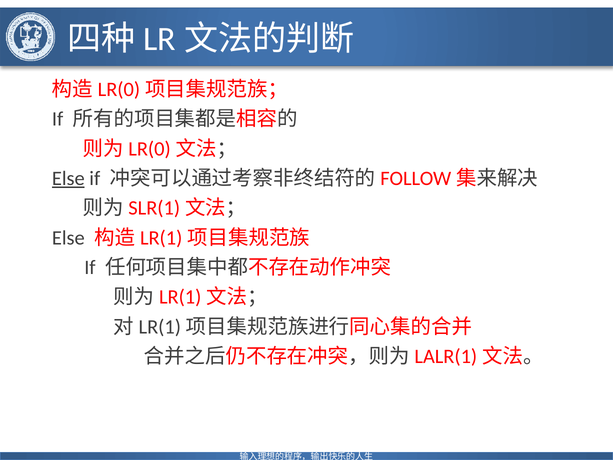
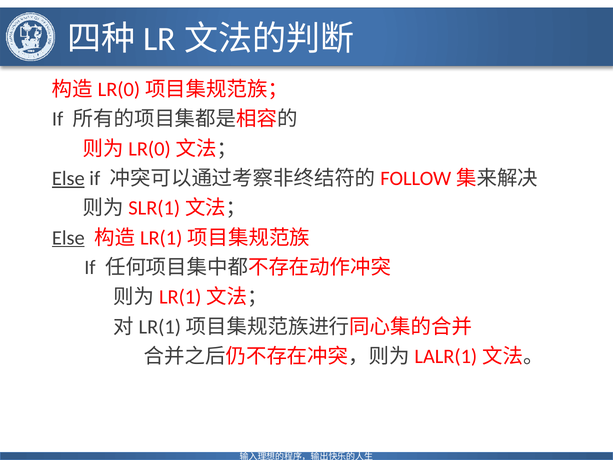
Else underline: none -> present (68, 238)
